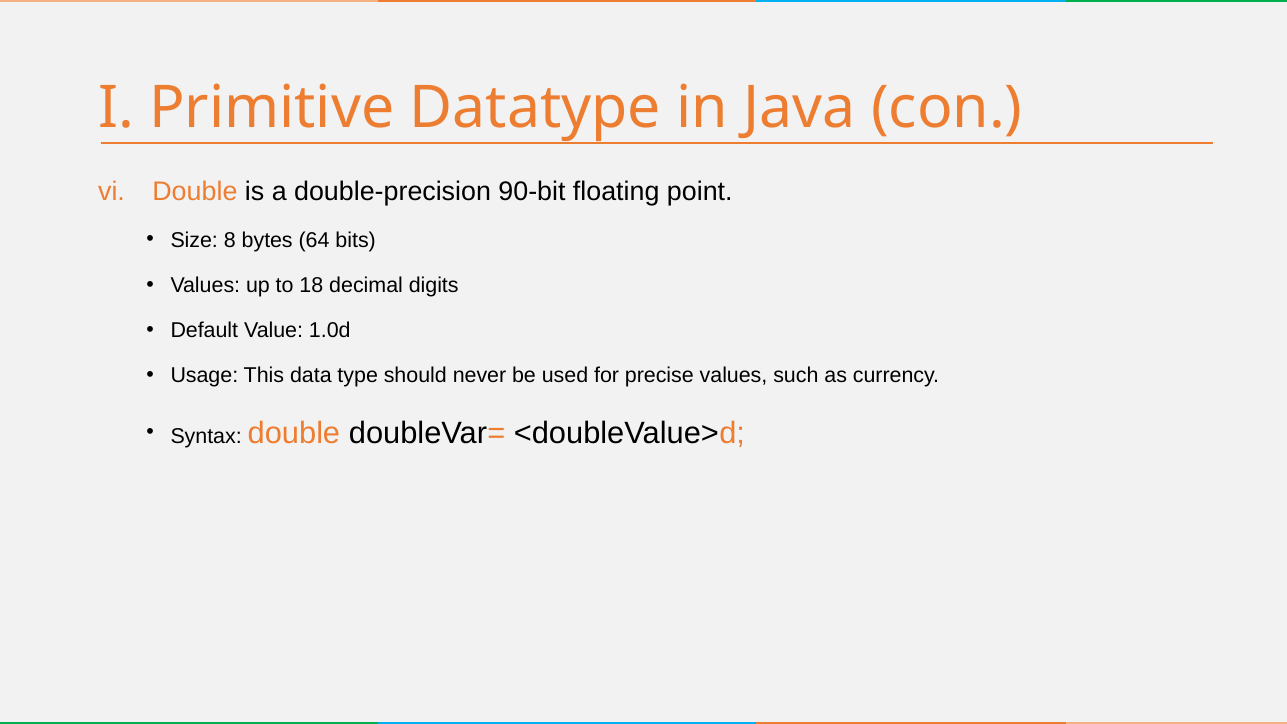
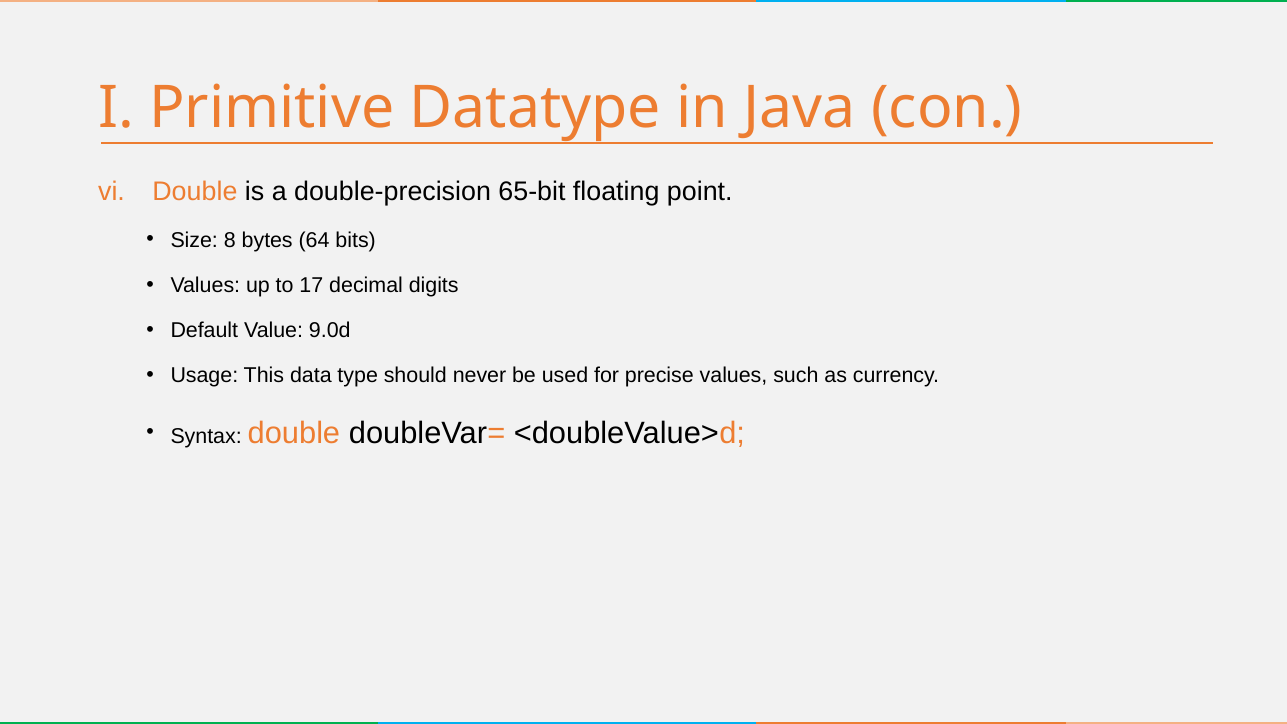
90-bit: 90-bit -> 65-bit (532, 192)
18: 18 -> 17 (311, 285)
1.0d: 1.0d -> 9.0d (330, 330)
